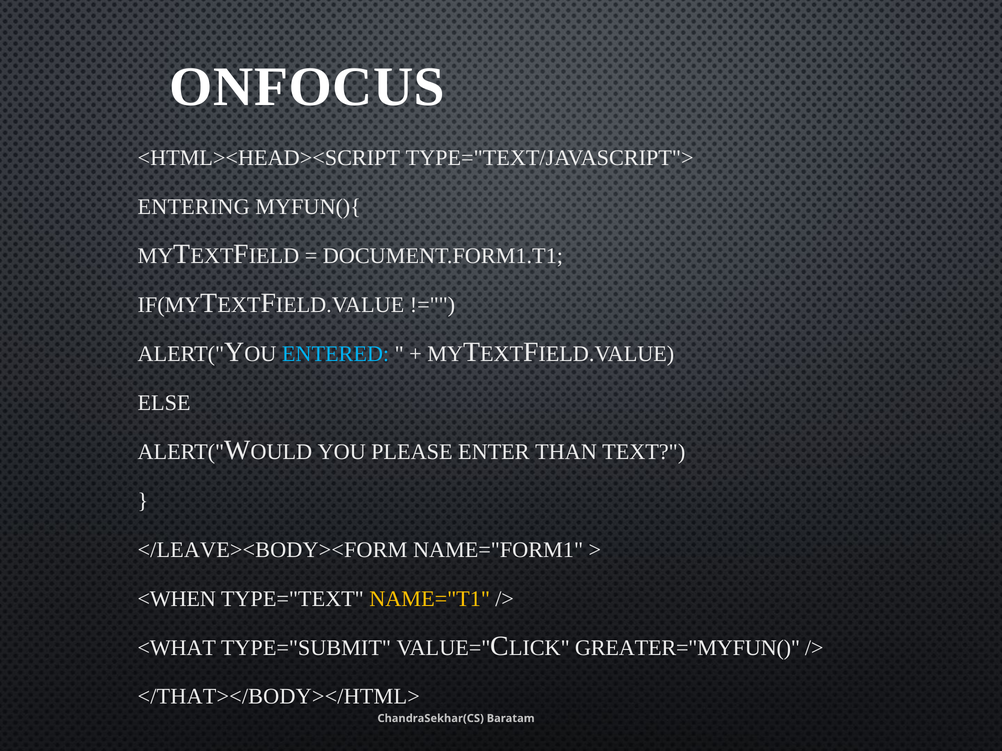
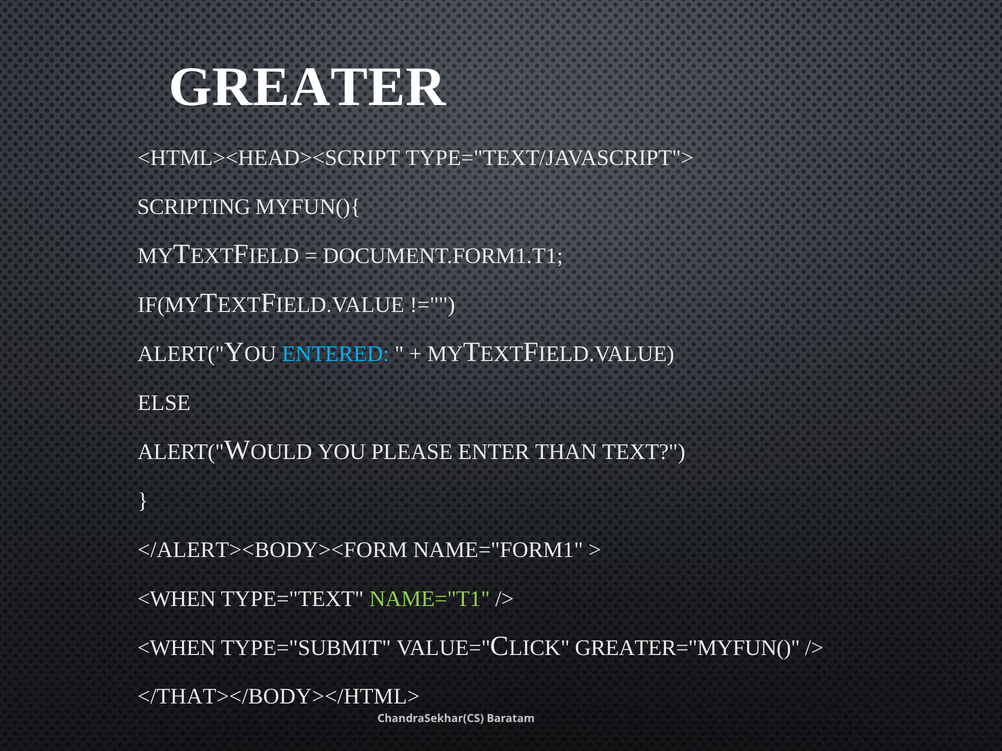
ONFOCUS: ONFOCUS -> GREATER (307, 87)
ENTERING: ENTERING -> SCRIPTING (194, 207)
</LEAVE><BODY><FORM: </LEAVE><BODY><FORM -> </ALERT><BODY><FORM (272, 550)
NAME="T1 colour: yellow -> light green (430, 599)
<WHAT: <WHAT -> <WHEN (177, 648)
